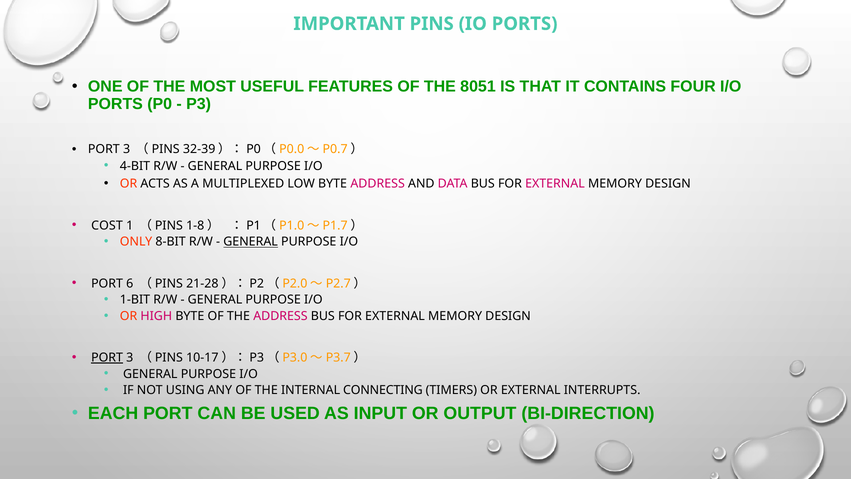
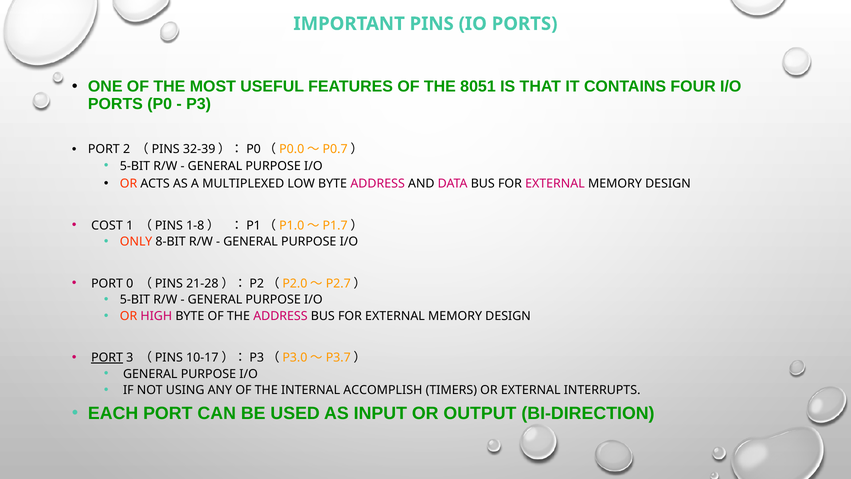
3: 3 -> 2 (127, 149)
4-BIT: 4-BIT -> 5-BIT (135, 166)
GENERAL underline: present -> none (251, 242)
6: 6 -> 0 (130, 283)
1-BIT: 1-BIT -> 5-BIT (135, 300)
CONNECTING: CONNECTING -> ACCOMPLISH (383, 390)
